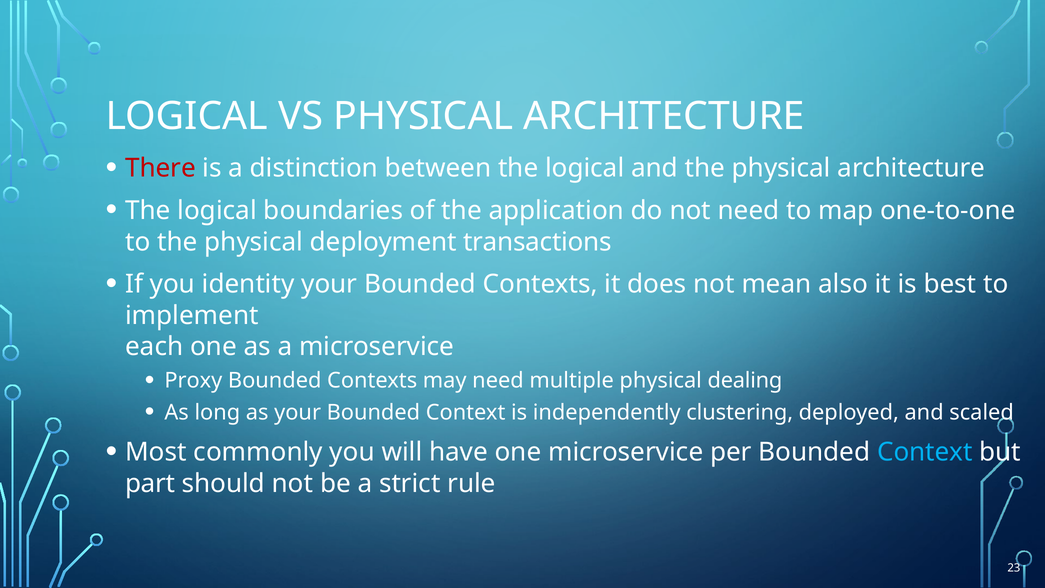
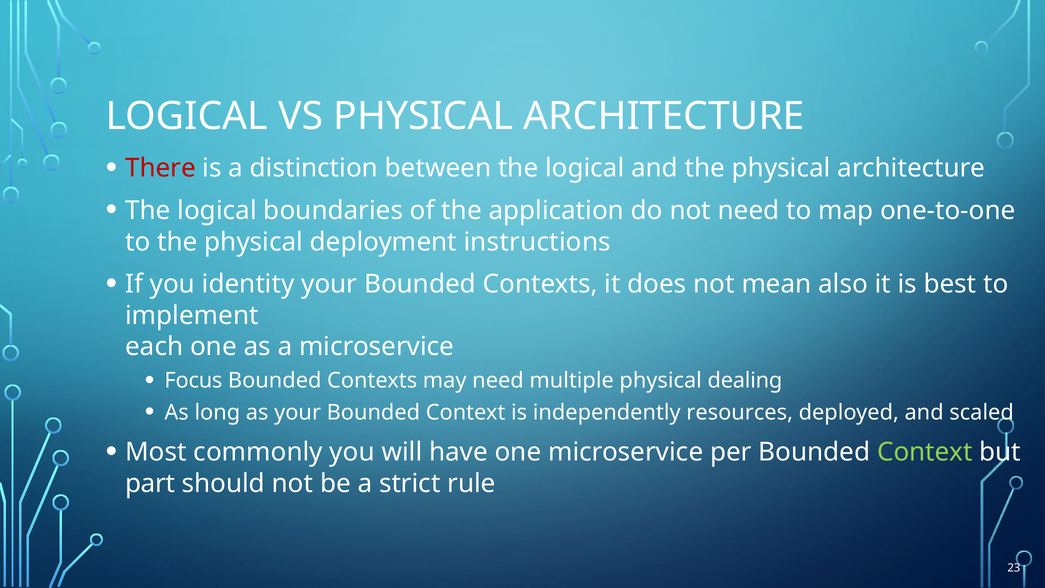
transactions: transactions -> instructions (537, 242)
Proxy: Proxy -> Focus (193, 381)
clustering: clustering -> resources (740, 412)
Context colour: light blue -> light green (925, 452)
